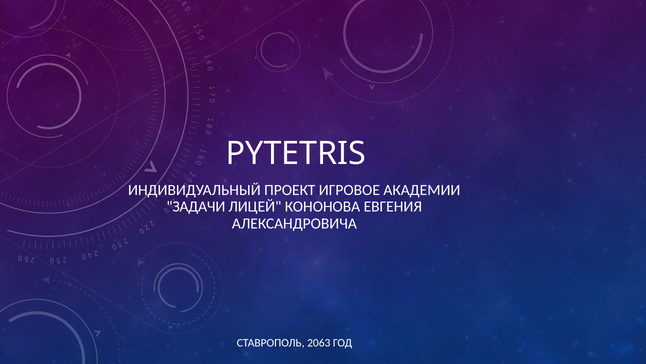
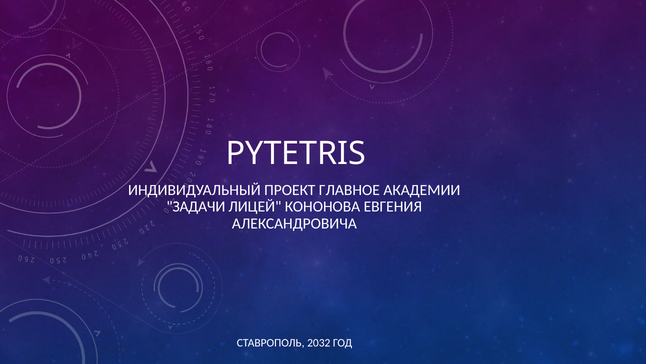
ИГРОВОЕ: ИГРОВОЕ -> ГЛАВНОЕ (349, 190)
2063: 2063 -> 2032 (319, 342)
